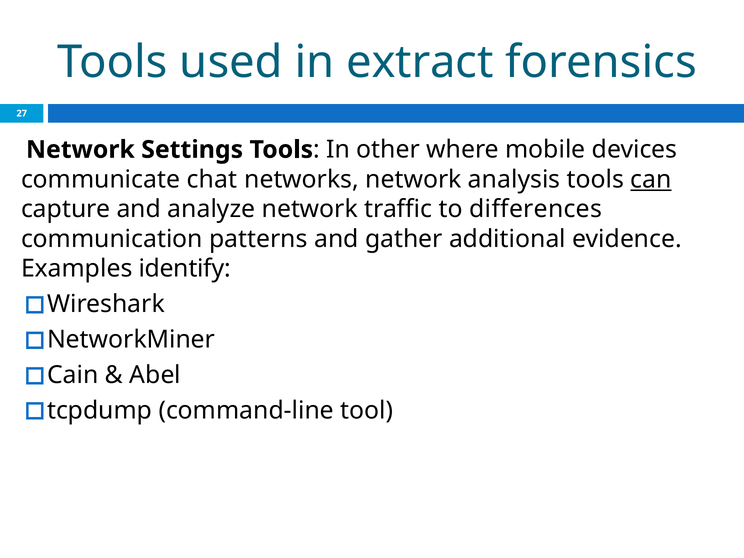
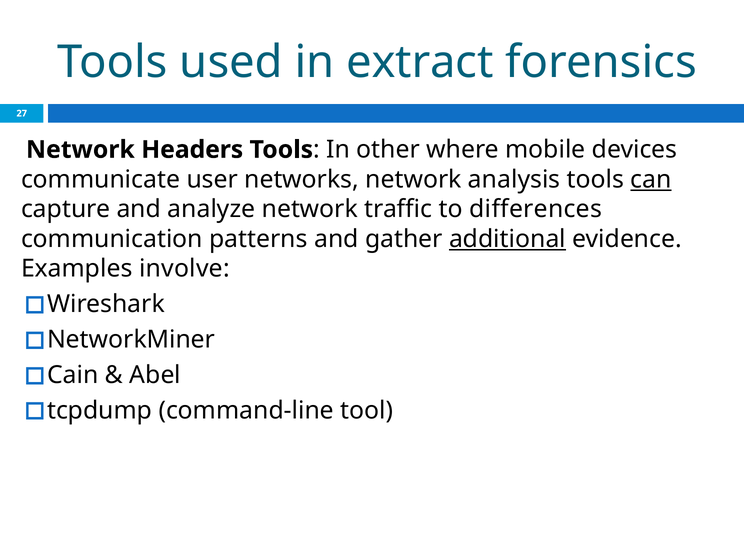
Settings: Settings -> Headers (192, 150)
chat: chat -> user (212, 179)
additional underline: none -> present (507, 239)
identify: identify -> involve (184, 269)
